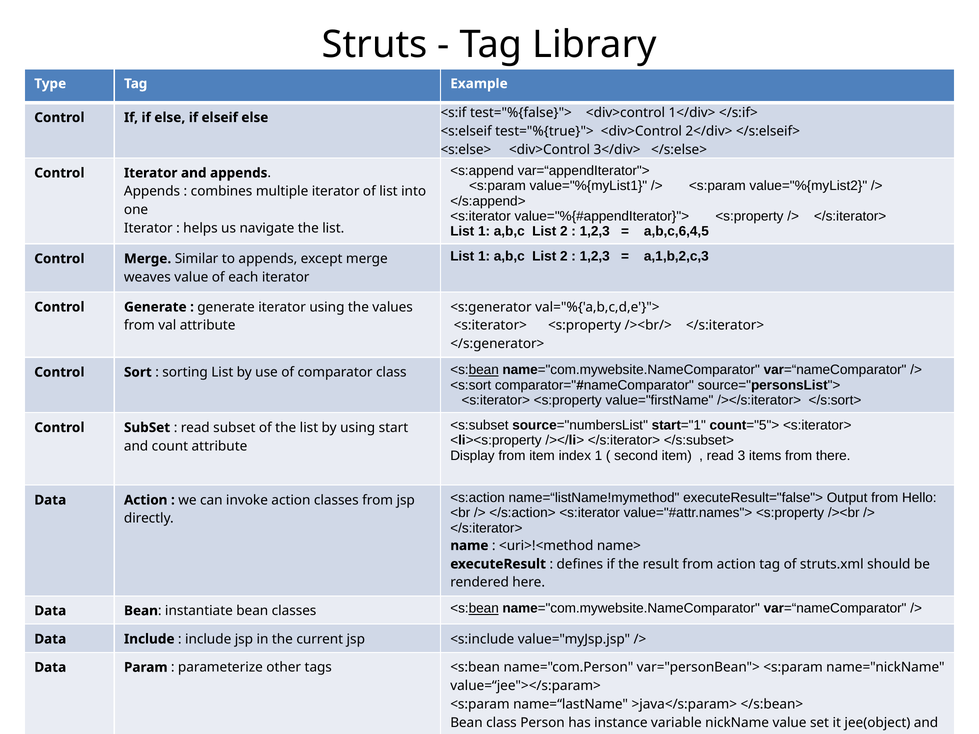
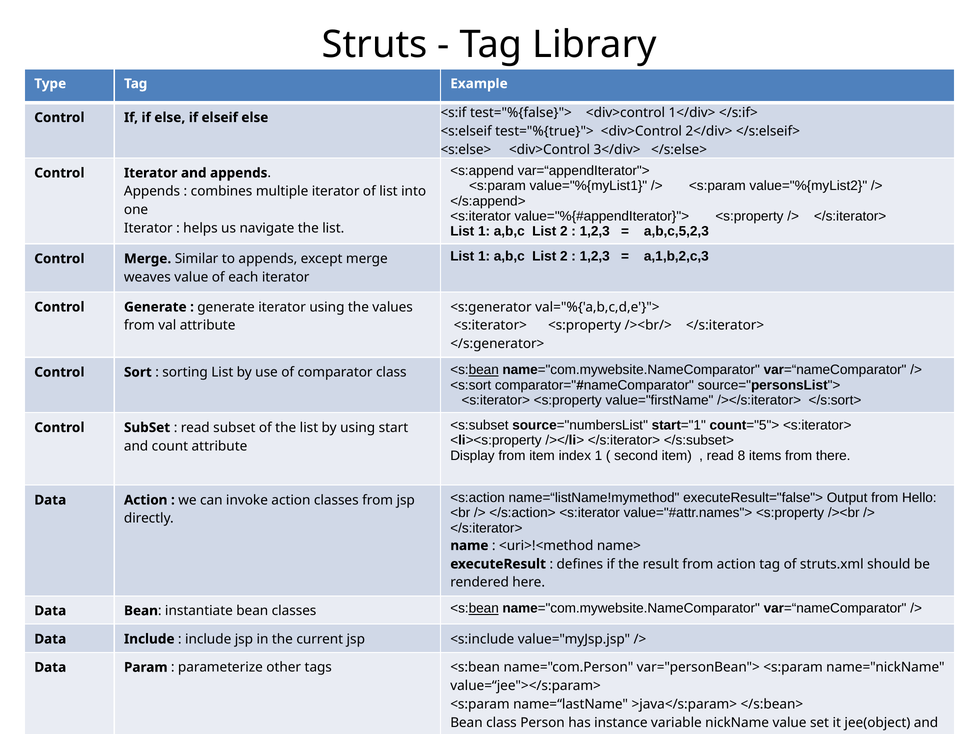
a,b,c,6,4,5: a,b,c,6,4,5 -> a,b,c,5,2,3 (676, 232)
3: 3 -> 8 (742, 456)
